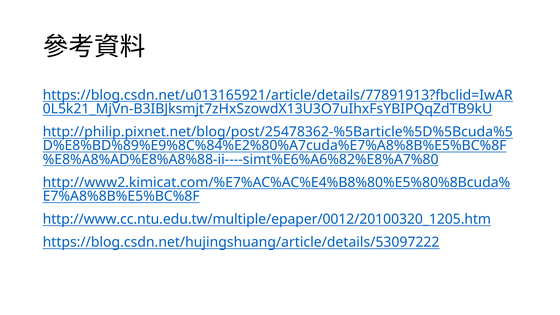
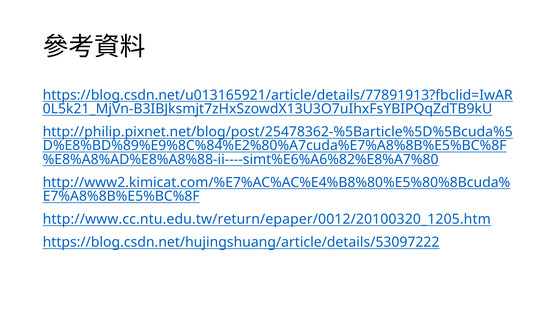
http://www.cc.ntu.edu.tw/multiple/epaper/0012/20100320_1205.htm: http://www.cc.ntu.edu.tw/multiple/epaper/0012/20100320_1205.htm -> http://www.cc.ntu.edu.tw/return/epaper/0012/20100320_1205.htm (267, 219)
